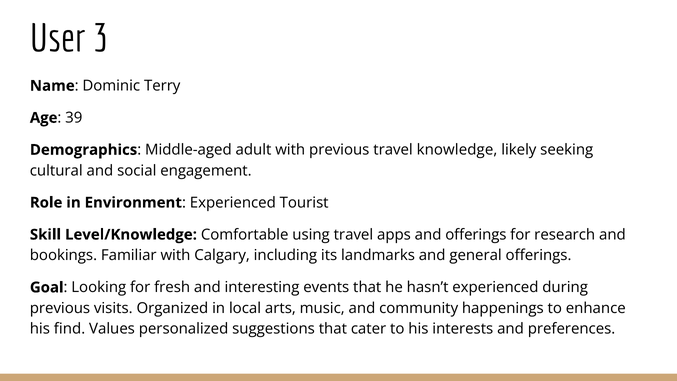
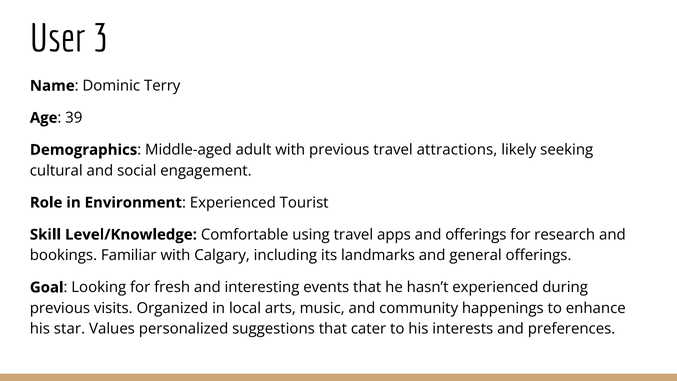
knowledge: knowledge -> attractions (457, 150)
find: find -> star (70, 329)
